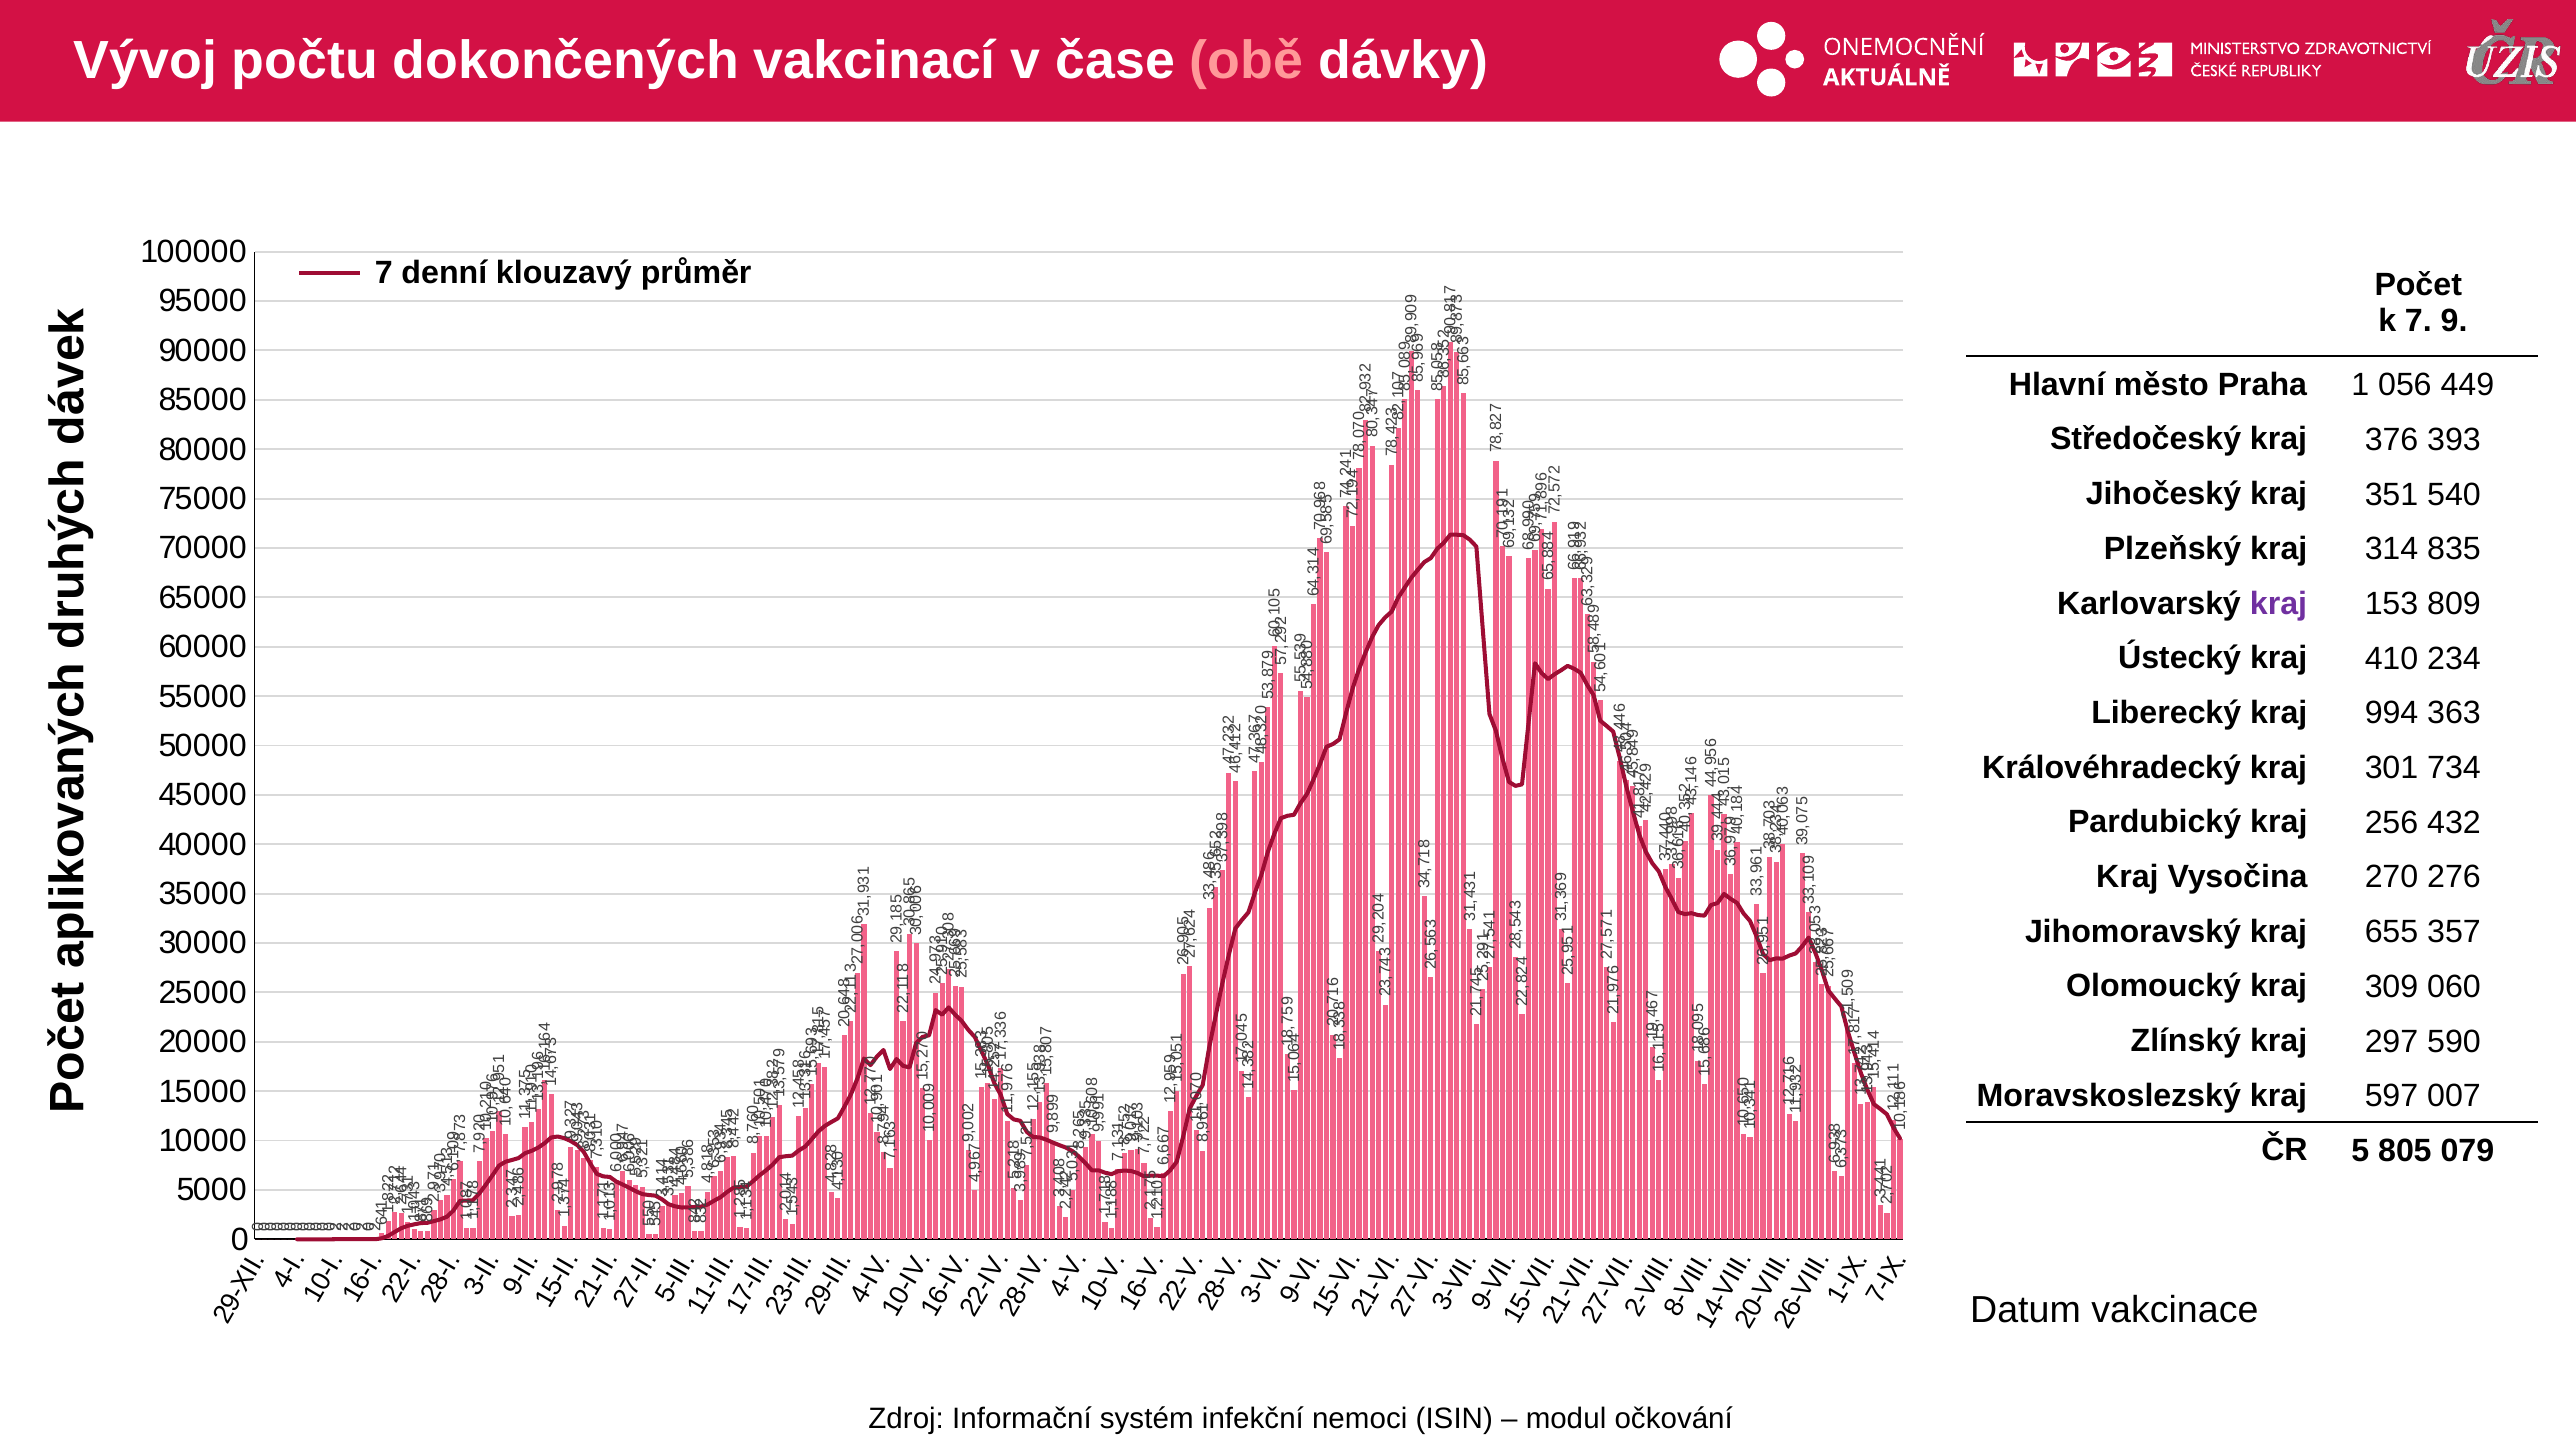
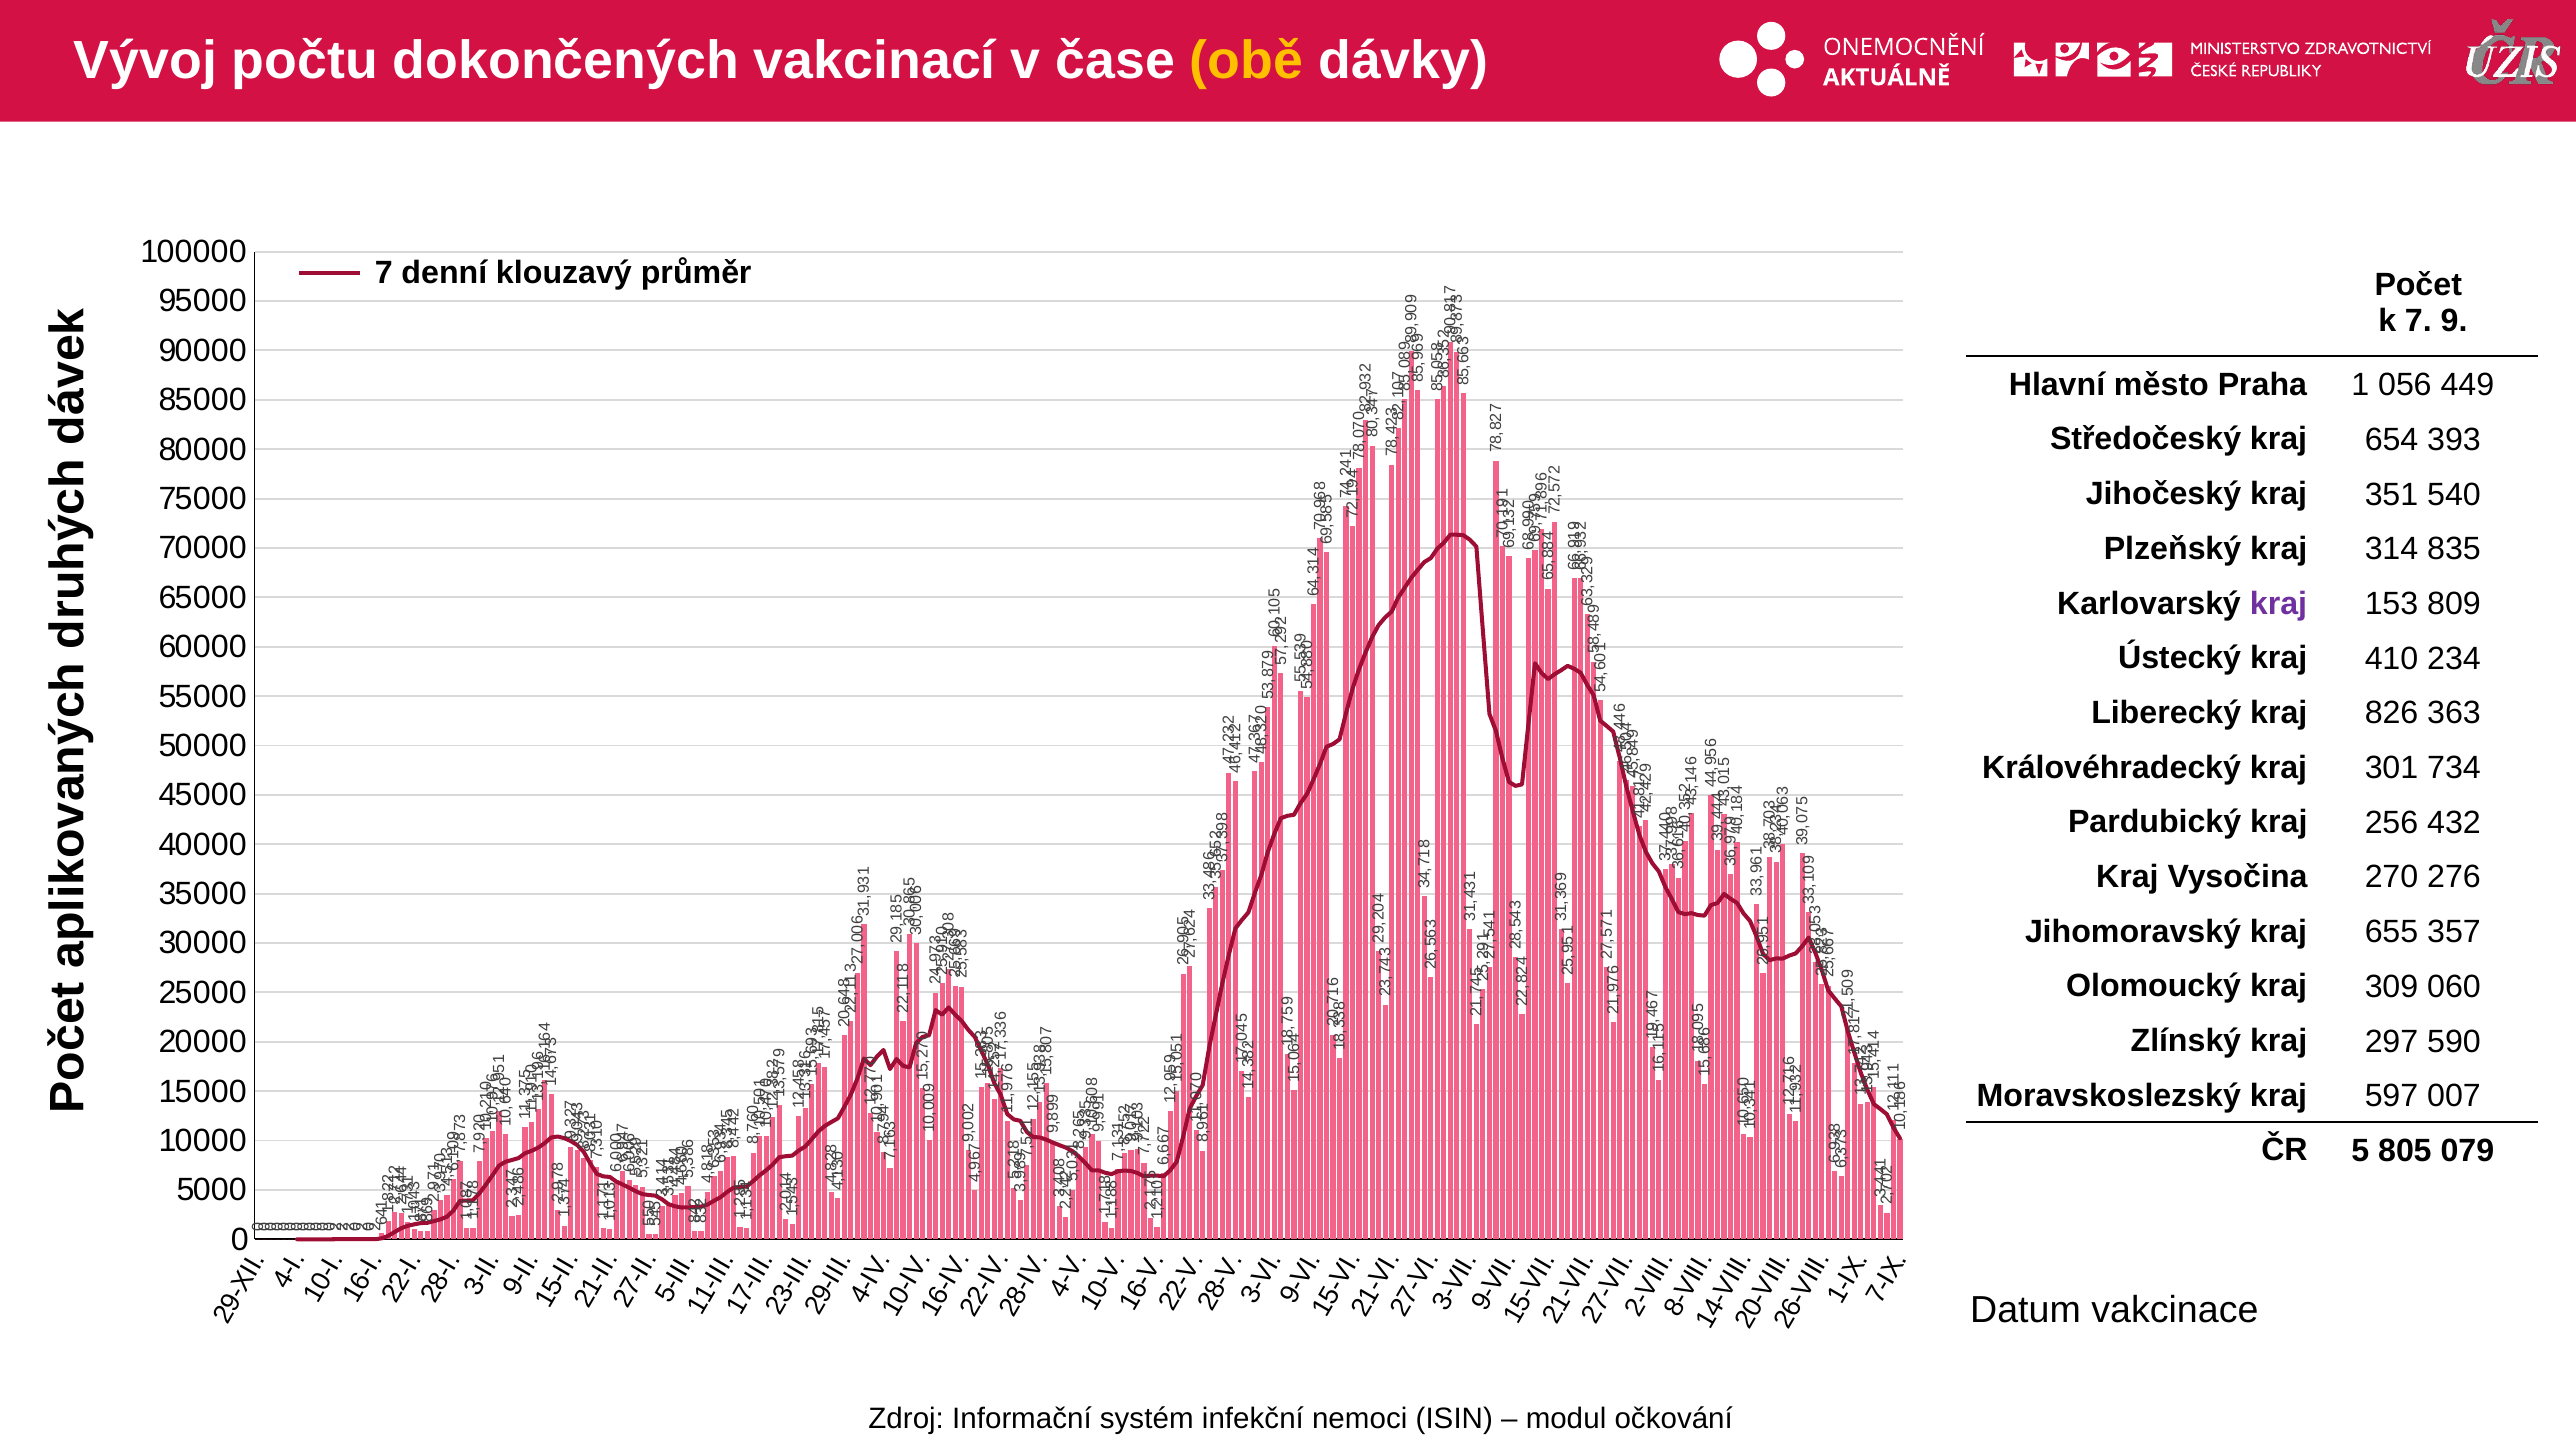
obě colour: pink -> yellow (1247, 60)
376: 376 -> 654 (2392, 440)
994: 994 -> 826 (2392, 713)
